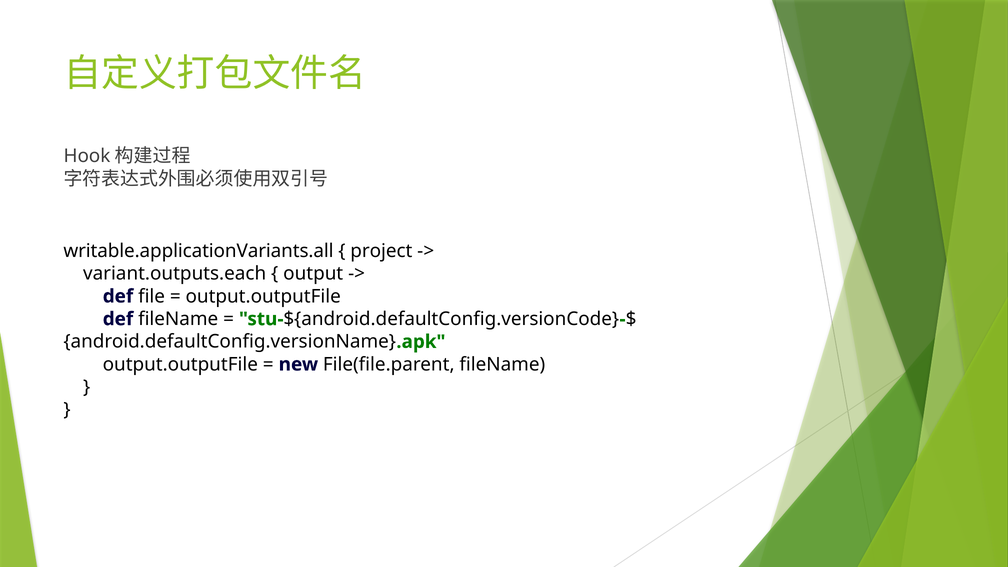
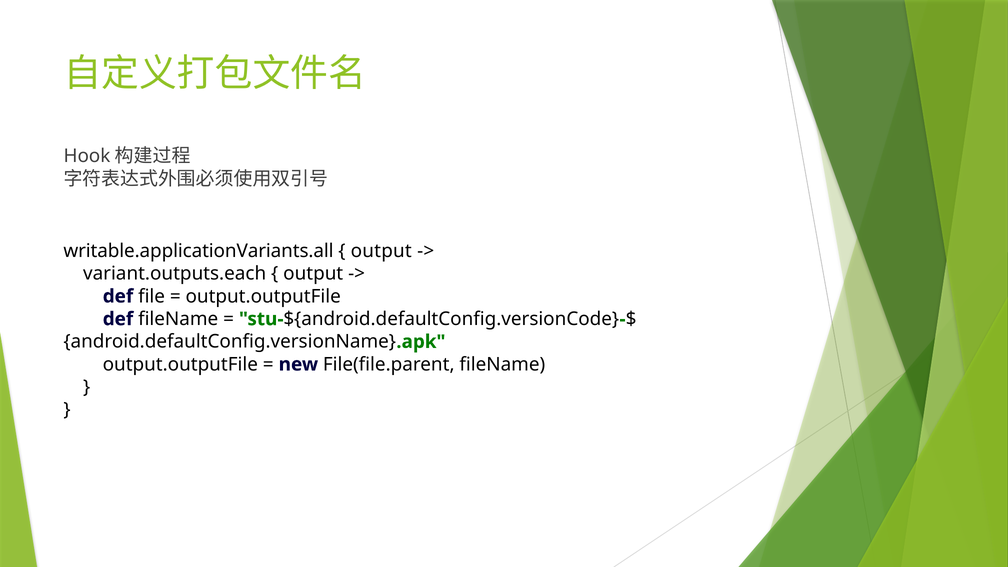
project: project -> output (381, 251)
